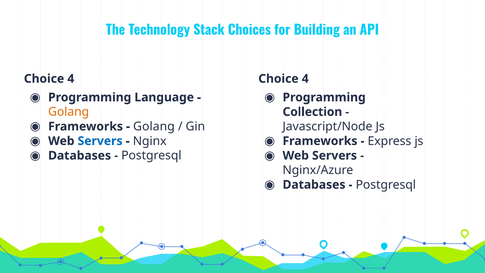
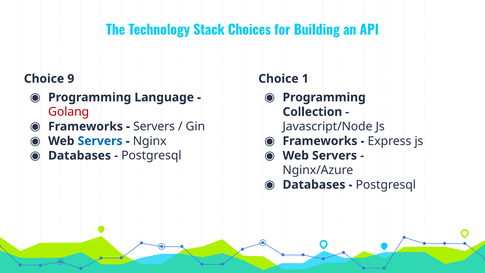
4: 4 -> 9 (71, 79)
4: 4 -> 1 (305, 79)
Golang colour: orange -> red (69, 112)
Golang: Golang -> Servers (154, 126)
